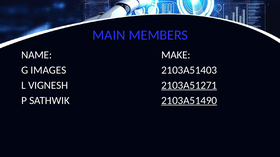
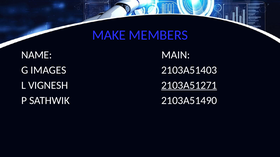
MAIN: MAIN -> MAKE (109, 35)
MAKE: MAKE -> MAIN (176, 55)
2103A51490 underline: present -> none (189, 101)
